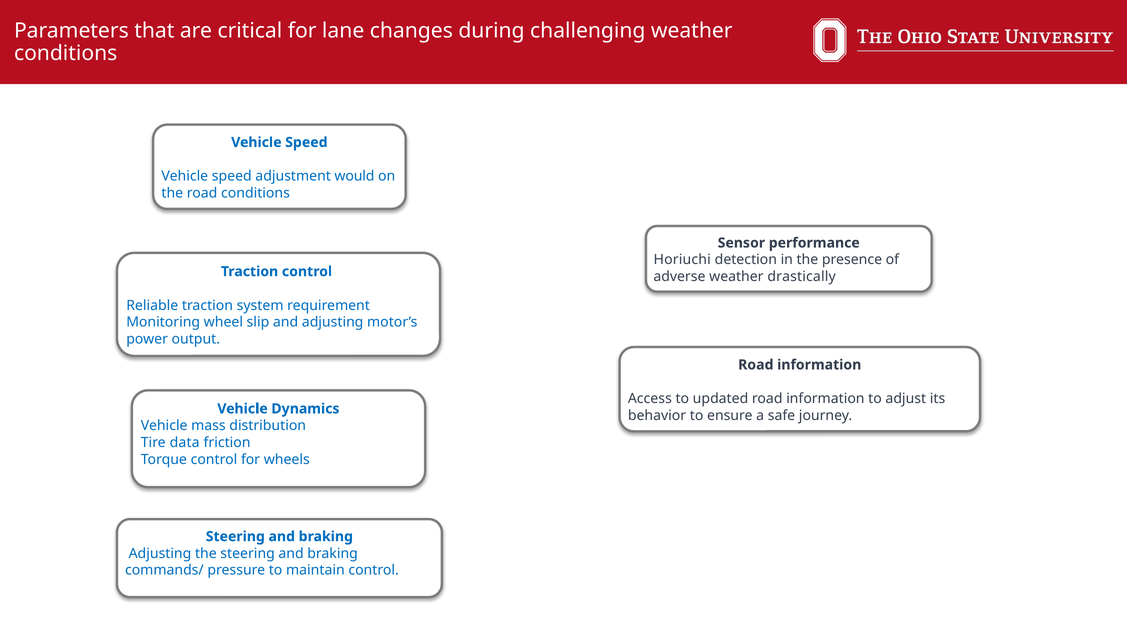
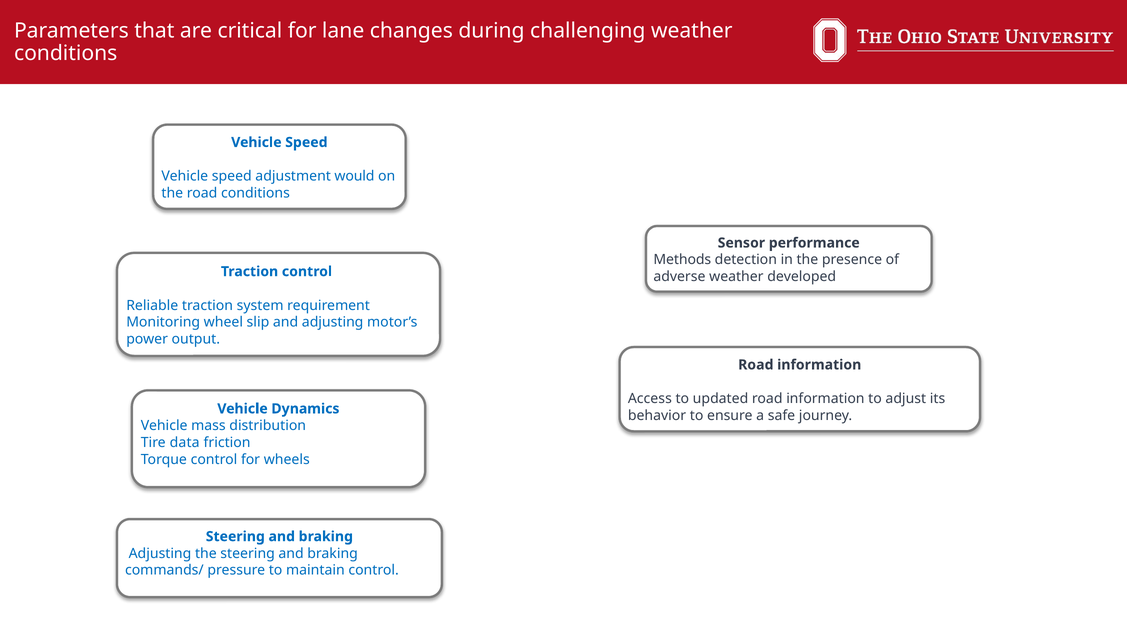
Horiuchi: Horiuchi -> Methods (682, 260)
drastically: drastically -> developed (802, 277)
